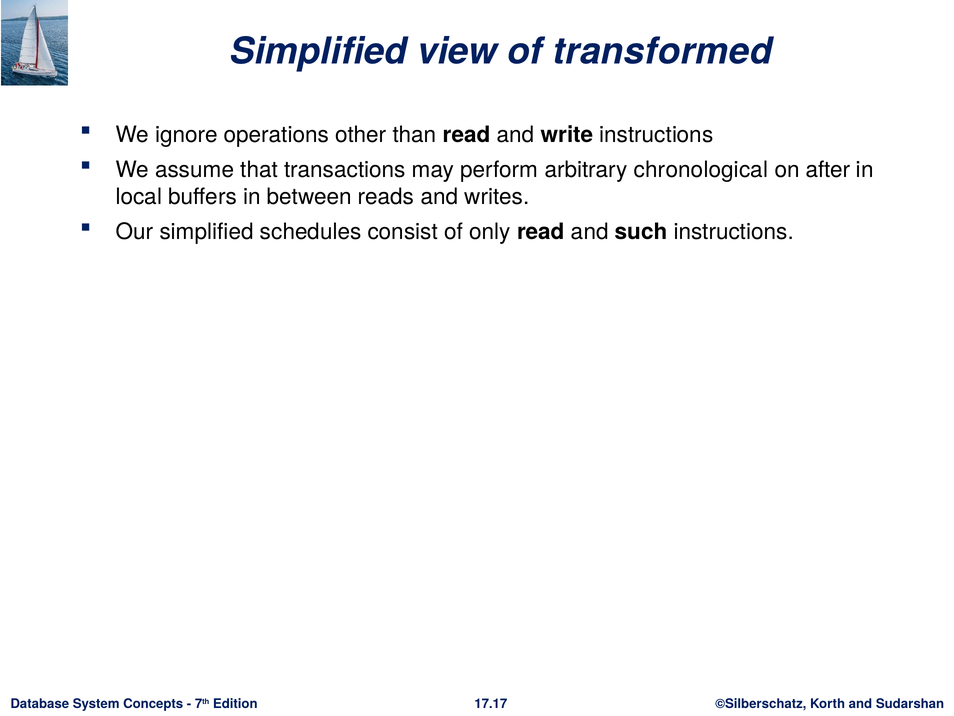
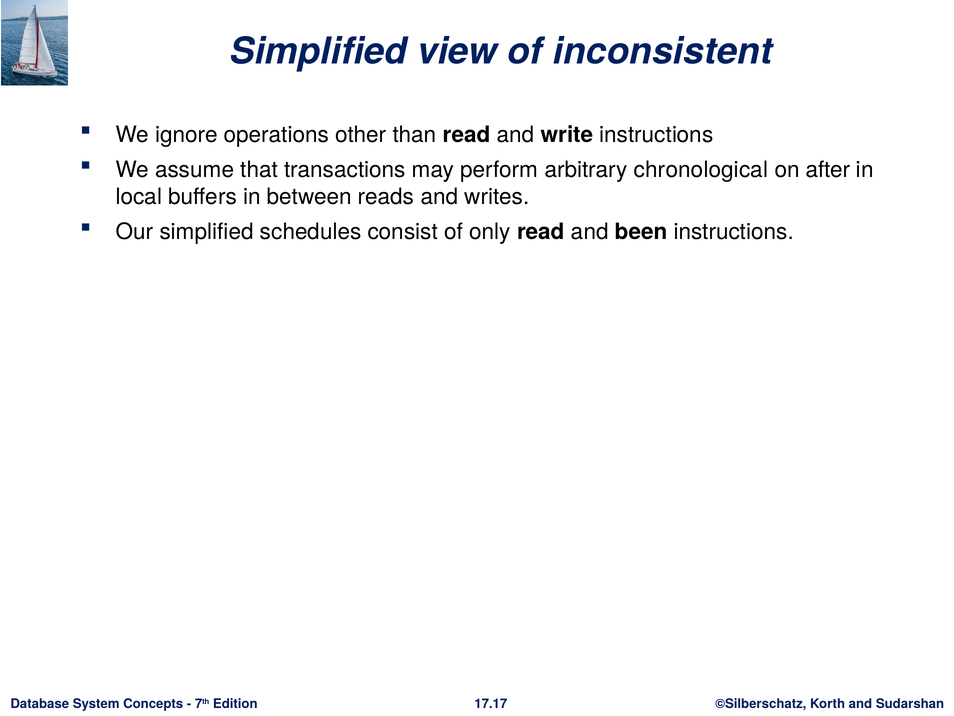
transformed: transformed -> inconsistent (663, 51)
such: such -> been (641, 232)
